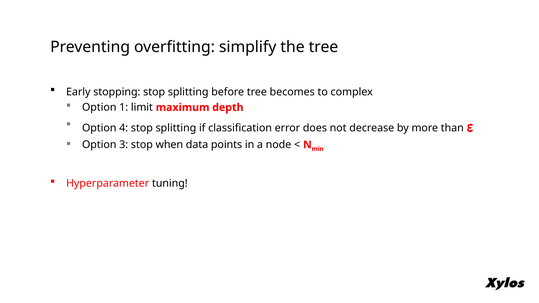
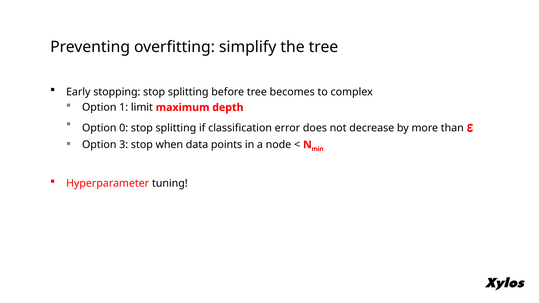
4: 4 -> 0 (124, 128)
